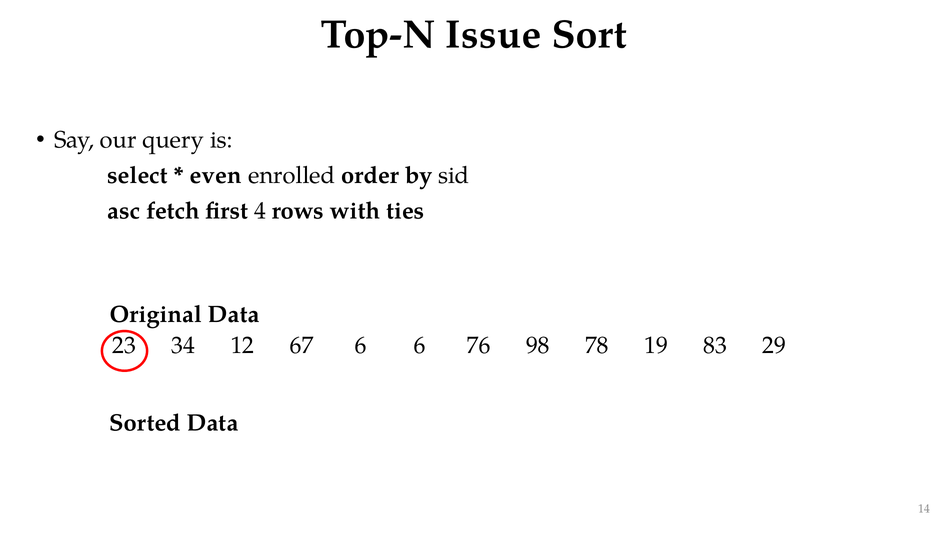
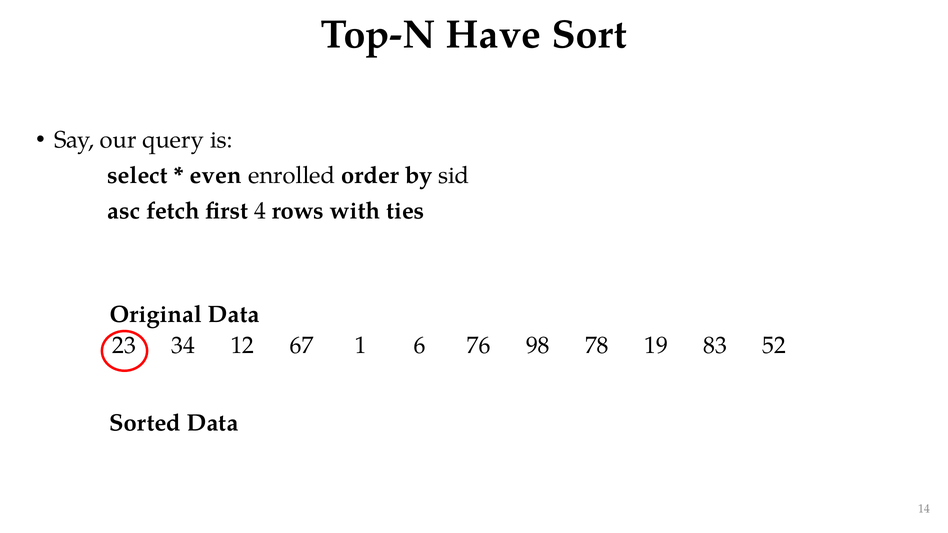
Issue: Issue -> Have (493, 35)
67 6: 6 -> 1 (361, 345)
29: 29 -> 52 (774, 345)
